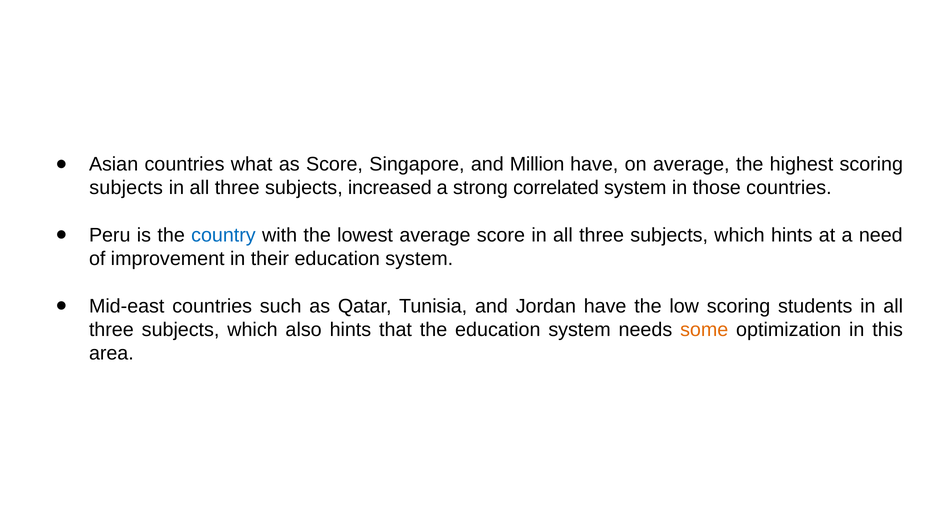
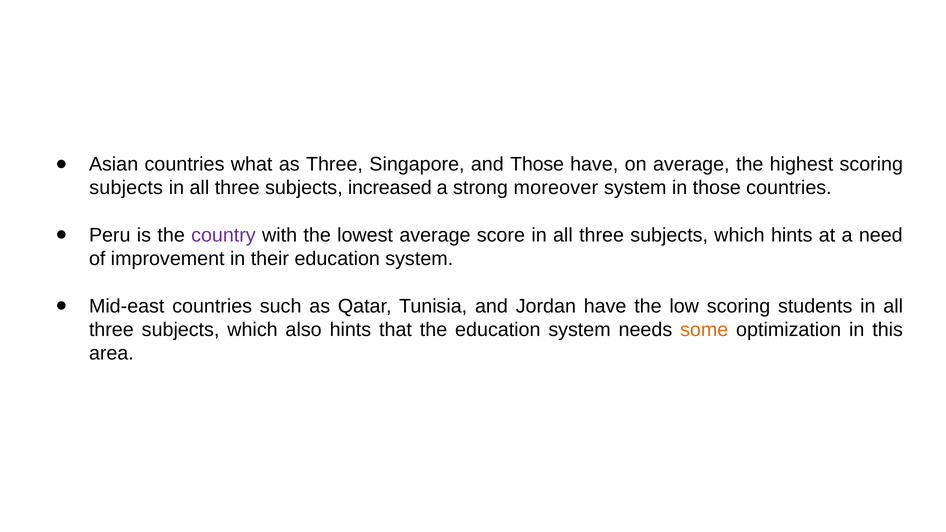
as Score: Score -> Three (334, 164)
and Million: Million -> Those (537, 164)
correlated: correlated -> moreover (556, 188)
country colour: blue -> purple (223, 235)
